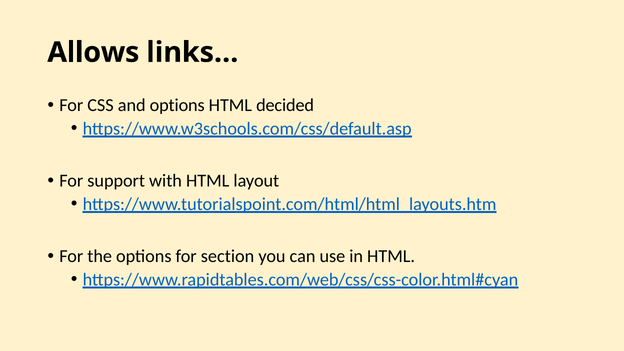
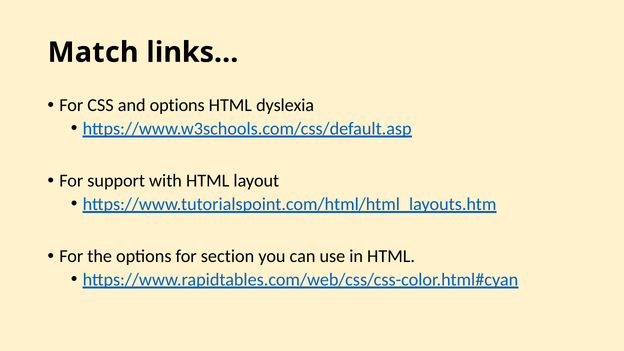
Allows: Allows -> Match (93, 52)
decided: decided -> dyslexia (285, 105)
